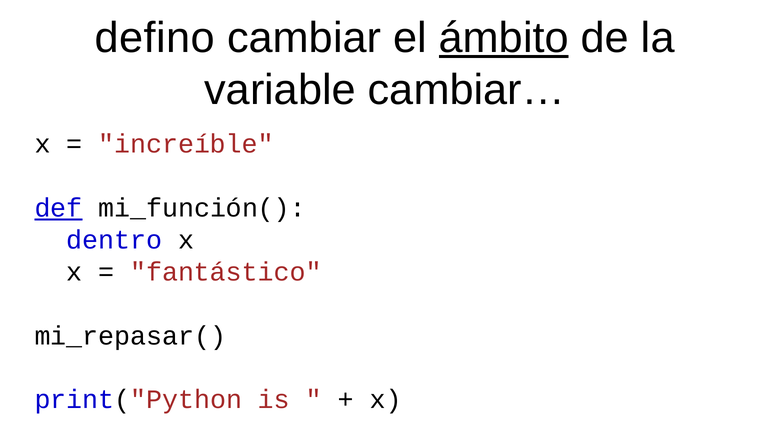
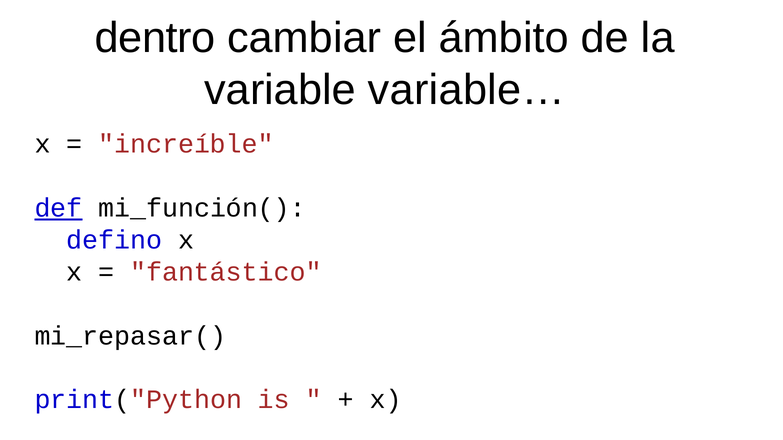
defino: defino -> dentro (155, 38)
ámbito underline: present -> none (504, 38)
cambiar…: cambiar… -> variable… (466, 90)
dentro: dentro -> defino (114, 240)
